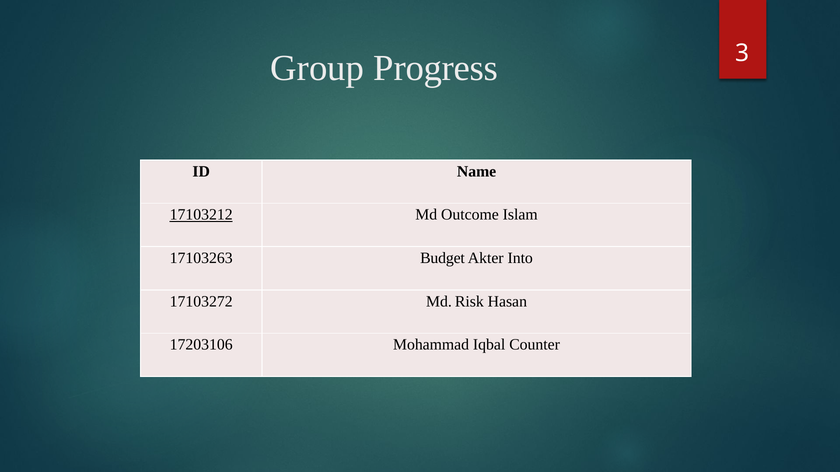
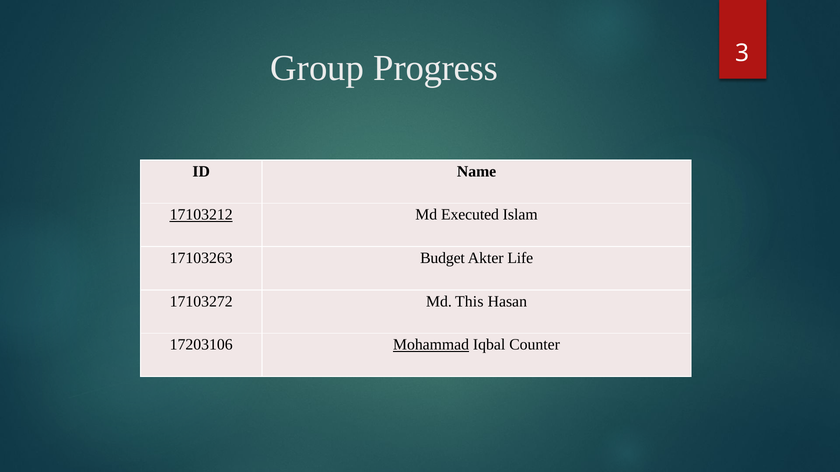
Outcome: Outcome -> Executed (470, 215)
Into: Into -> Life (520, 258)
Risk: Risk -> This (469, 302)
Mohammad underline: none -> present (431, 345)
